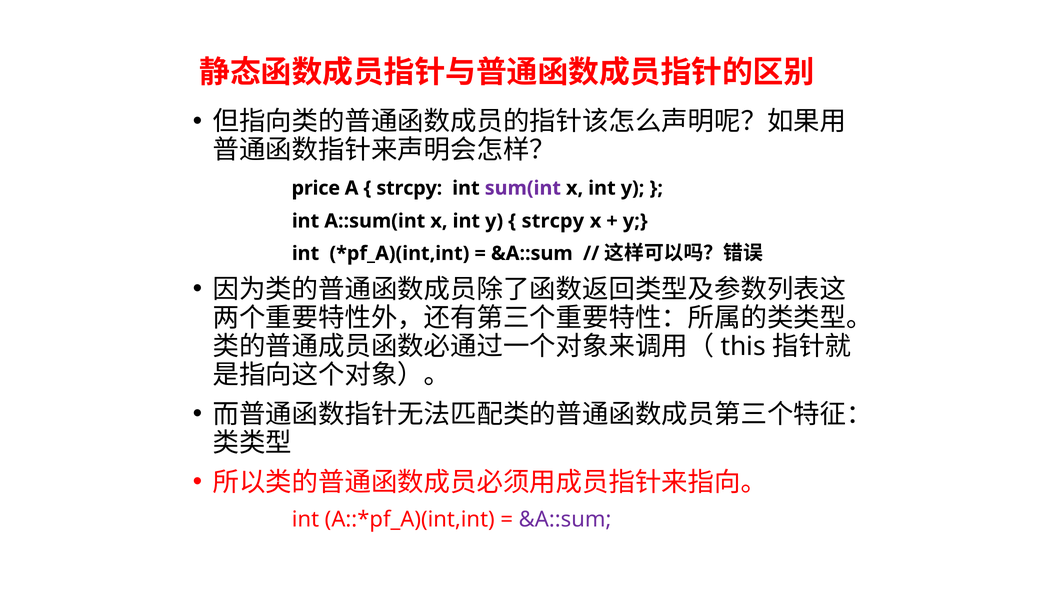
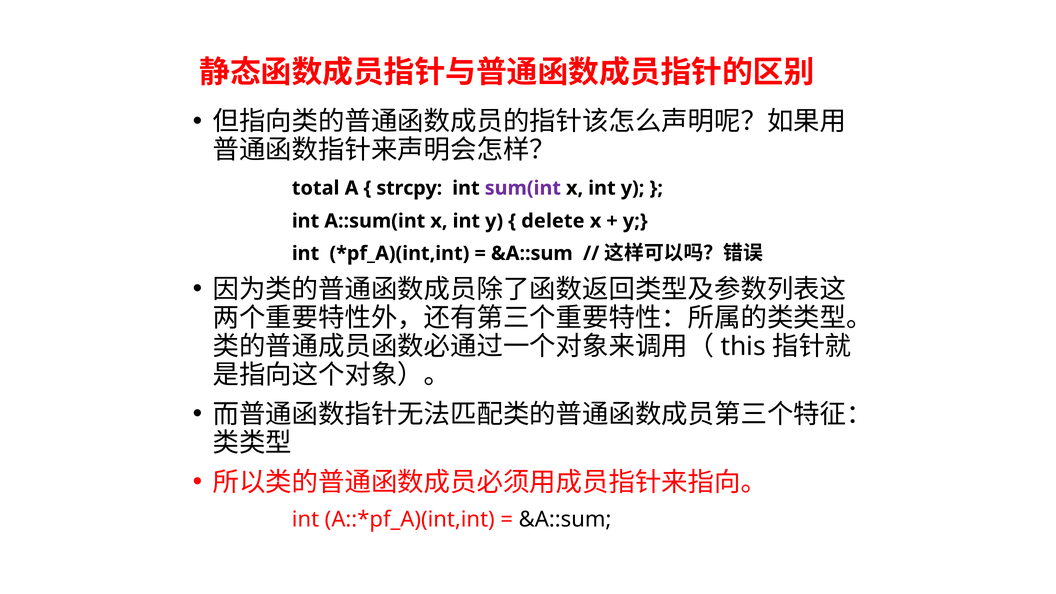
price: price -> total (316, 188)
strcpy: strcpy -> delete (553, 221)
&A::sum colour: purple -> black (565, 519)
